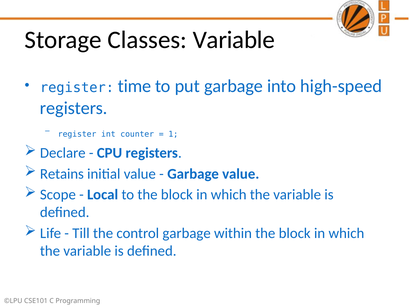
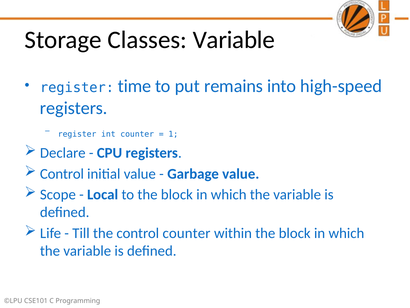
put garbage: garbage -> remains (234, 86)
Retains: Retains -> Control (62, 174)
control garbage: garbage -> counter (187, 233)
